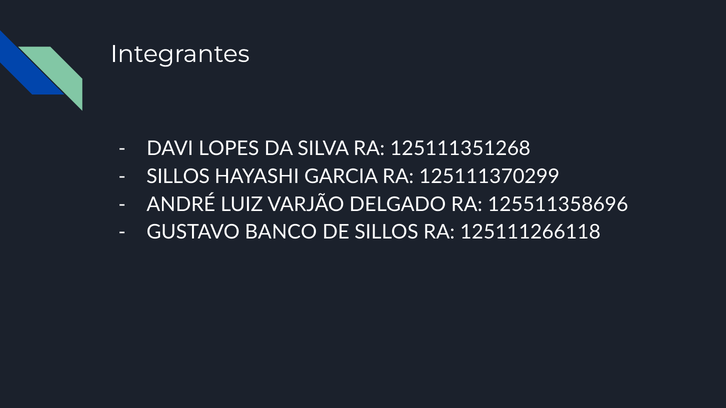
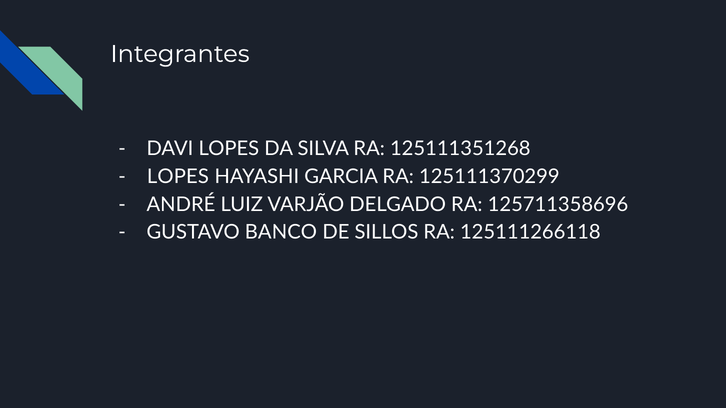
SILLOS: SILLOS -> LOPES (178, 177)
125511358696: 125511358696 -> 125711358696 (558, 205)
